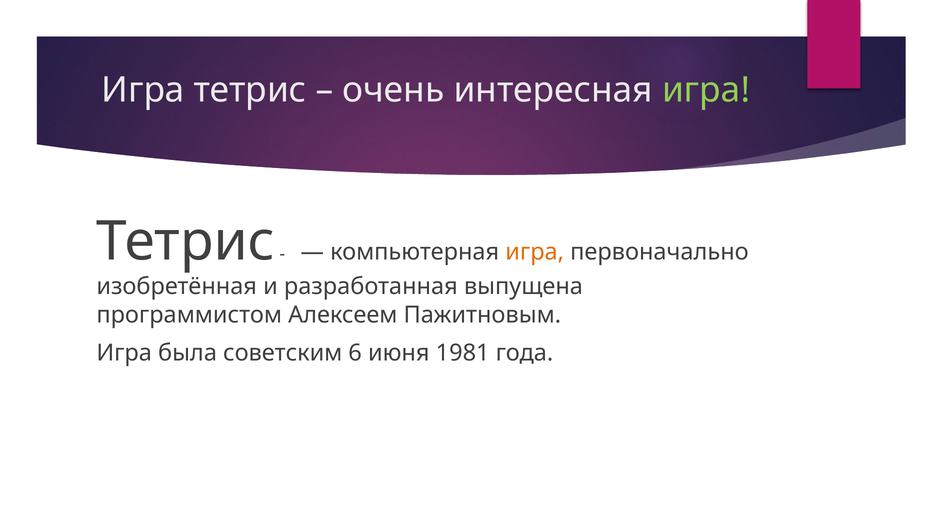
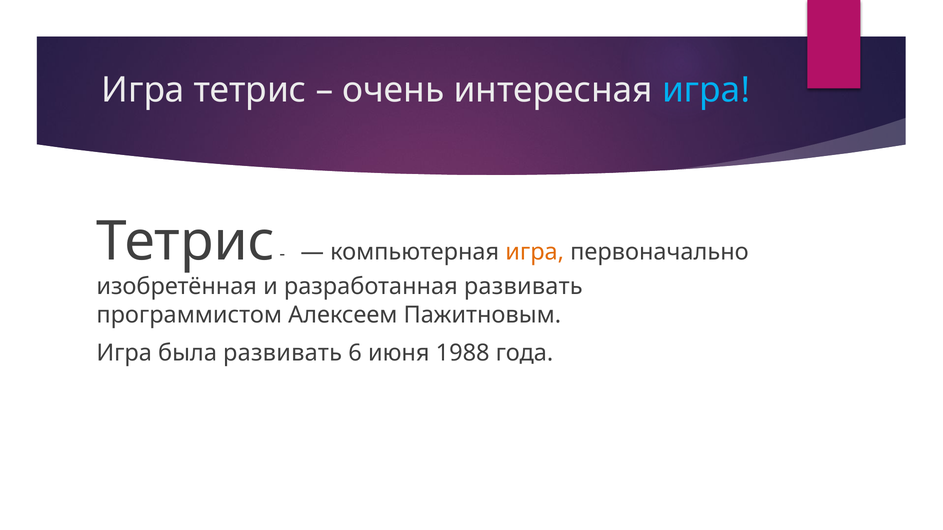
игра colour: light green -> light blue (706, 90)
разработанная выпущена: выпущена -> развивать (523, 287)
была советским: советским -> развивать (283, 353)
1981: 1981 -> 1988 (463, 353)
